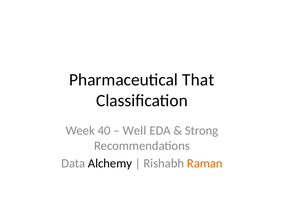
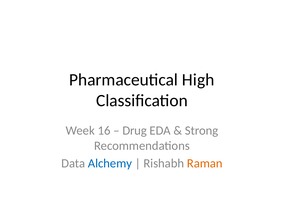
That: That -> High (198, 80)
40: 40 -> 16 (104, 131)
Well: Well -> Drug (135, 131)
Alchemy colour: black -> blue (110, 163)
